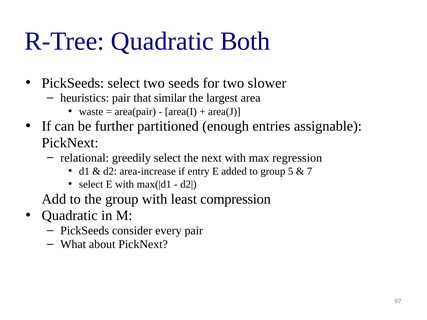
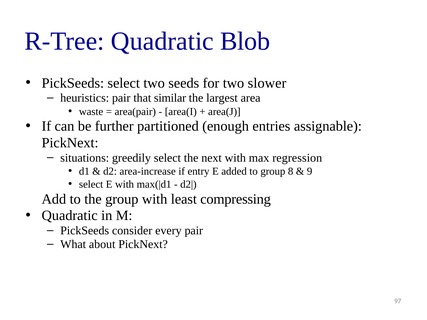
Both: Both -> Blob (245, 41)
relational: relational -> situations (85, 158)
5: 5 -> 8 (291, 171)
7: 7 -> 9 (310, 171)
compression: compression -> compressing (236, 199)
